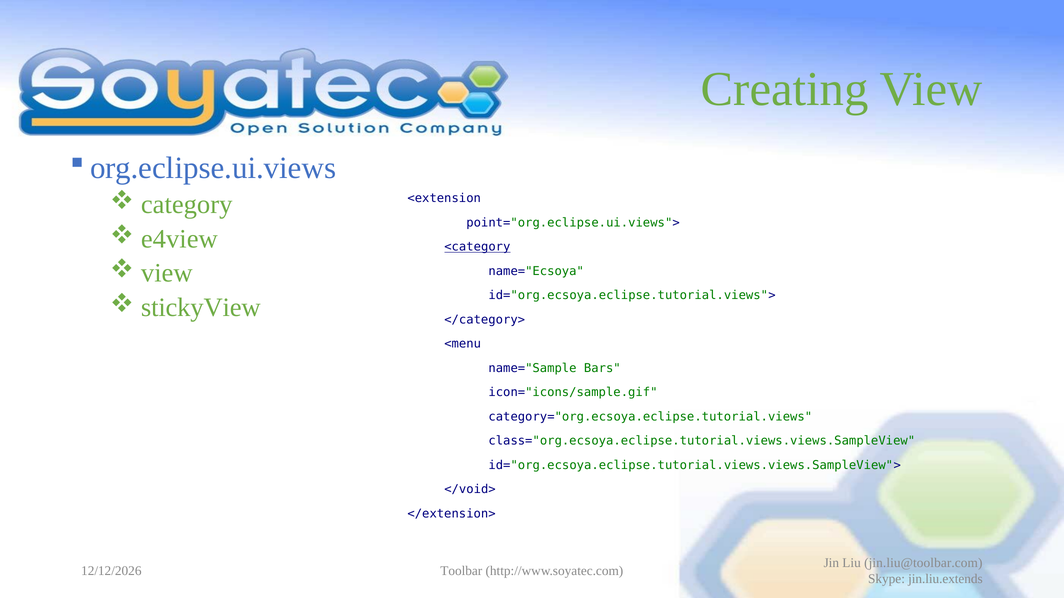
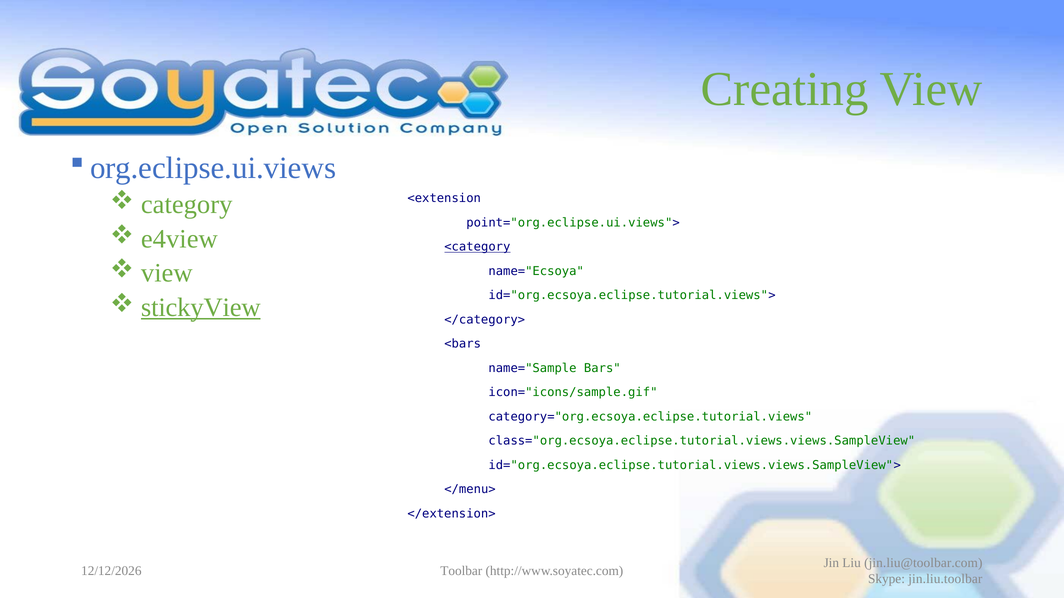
stickyView underline: none -> present (201, 308)
<menu: <menu -> <bars (463, 344)
</void>: </void> -> </menu> (470, 490)
jin.liu.extends: jin.liu.extends -> jin.liu.toolbar (945, 580)
